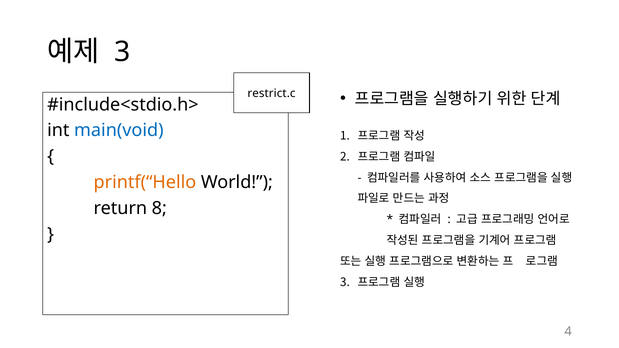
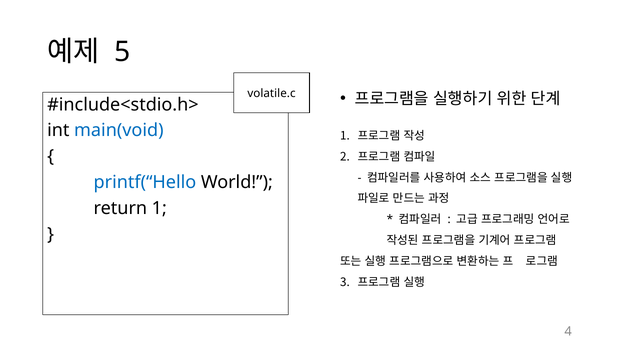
3: 3 -> 5 (122, 52)
restrict.c: restrict.c -> volatile.c (271, 93)
printf(“Hello colour: orange -> blue (145, 183)
return 8: 8 -> 1 (159, 208)
